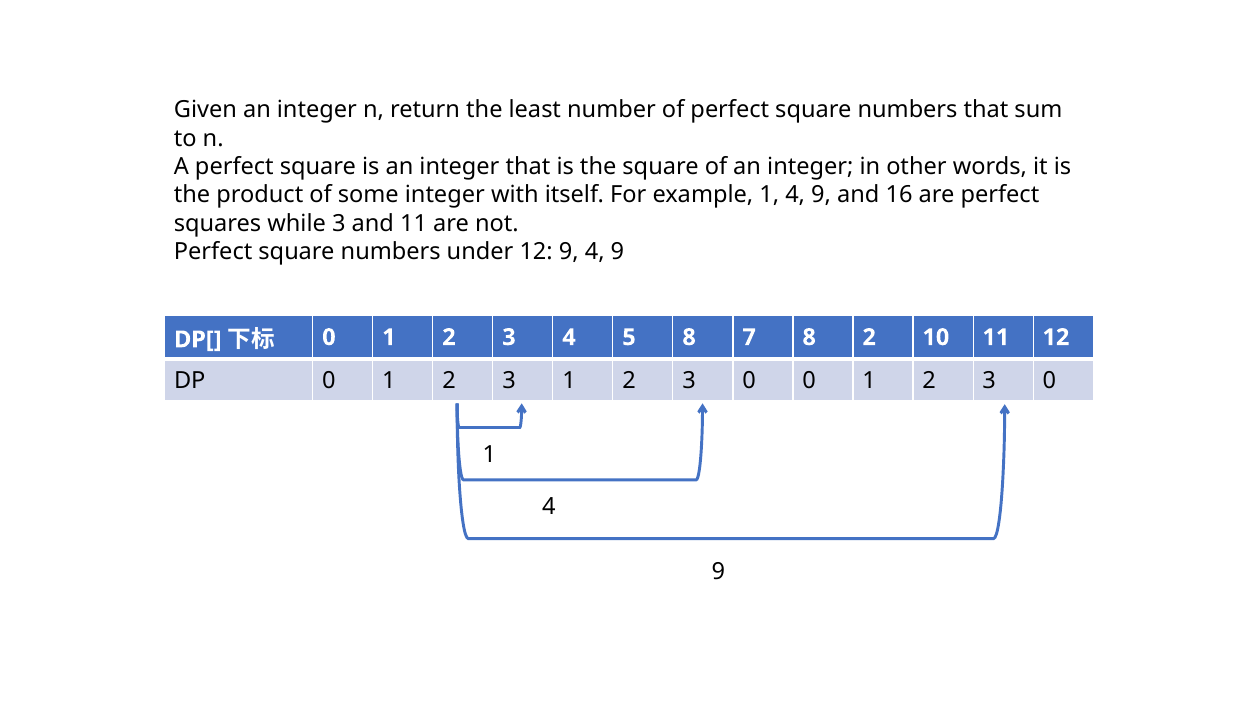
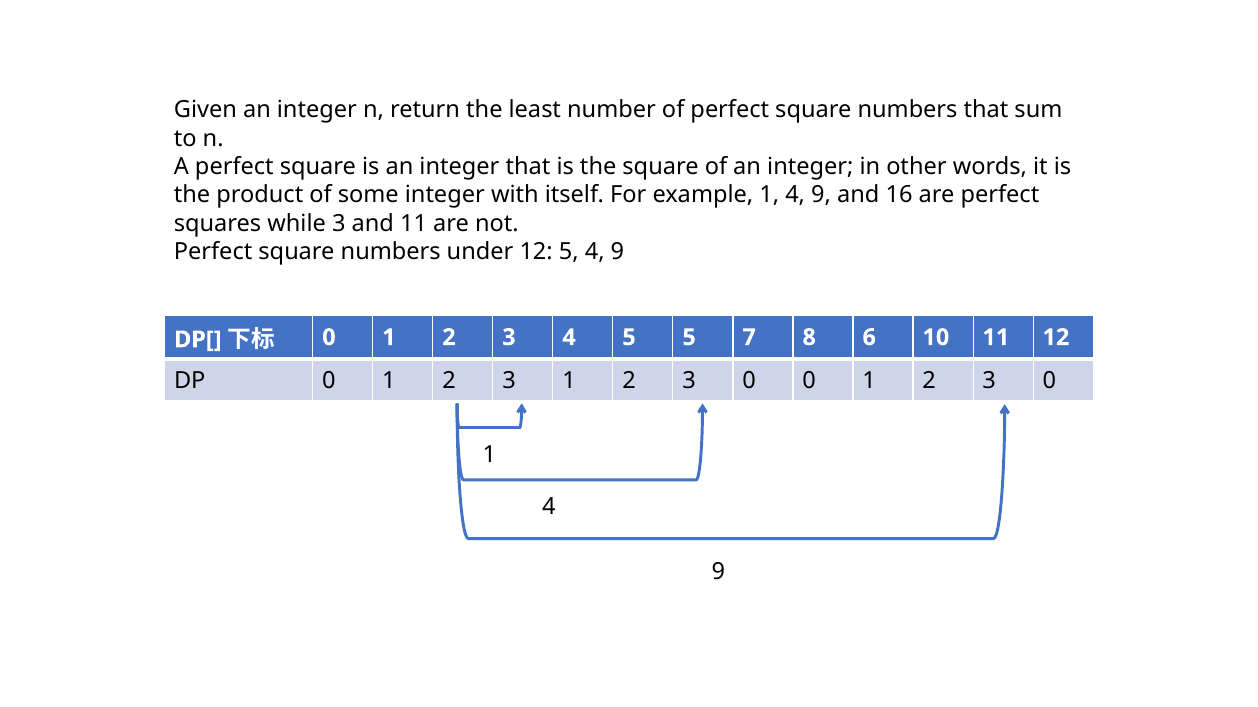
12 9: 9 -> 5 (569, 252)
5 8: 8 -> 5 (689, 338)
8 2: 2 -> 6 (869, 338)
